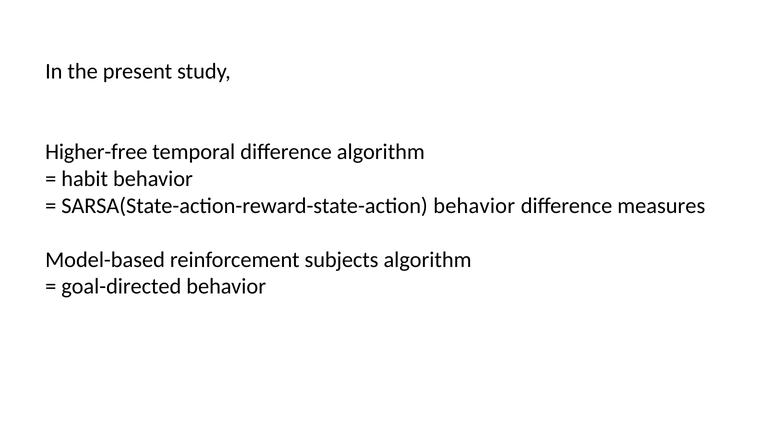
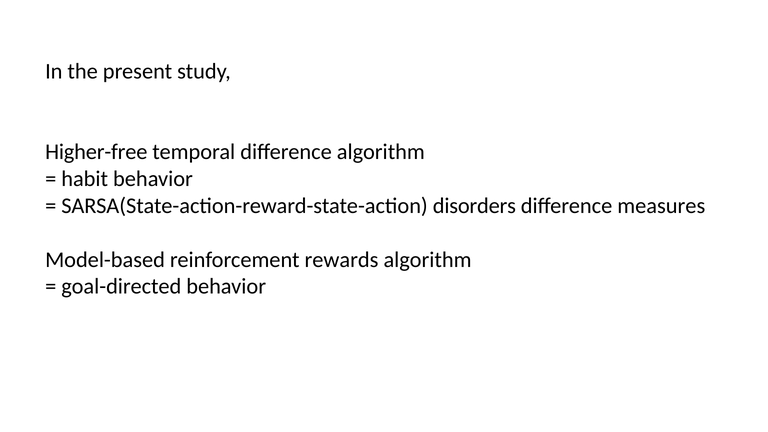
SARSA(State-action-reward-state-action behavior: behavior -> disorders (474, 206)
subjects: subjects -> rewards (342, 260)
